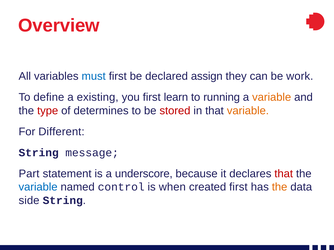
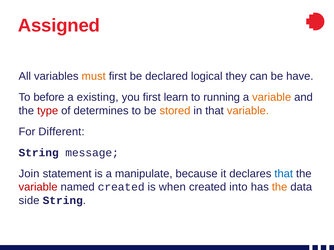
Overview: Overview -> Assigned (59, 25)
must colour: blue -> orange (94, 76)
assign: assign -> logical (207, 76)
work: work -> have (300, 76)
define: define -> before (49, 97)
stored colour: red -> orange (175, 111)
Part: Part -> Join (29, 174)
underscore: underscore -> manipulate (144, 174)
that colour: red -> blue (284, 174)
variable colour: blue -> red (38, 187)
named control: control -> created (121, 187)
created first: first -> into (238, 187)
